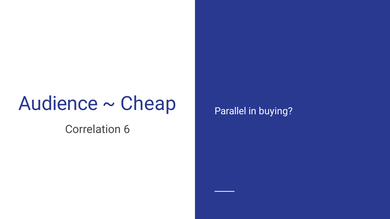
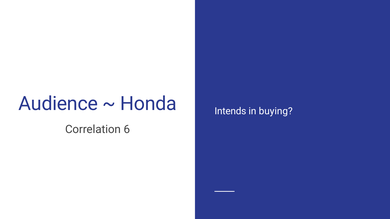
Cheap: Cheap -> Honda (148, 104)
Parallel: Parallel -> Intends (230, 111)
